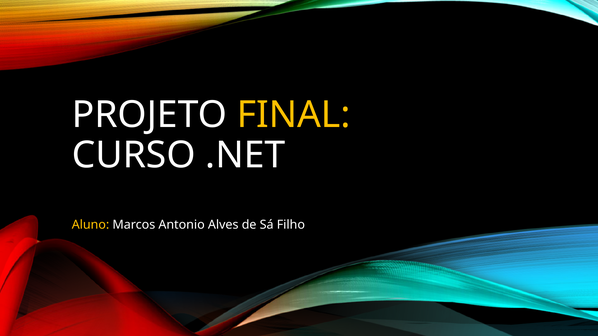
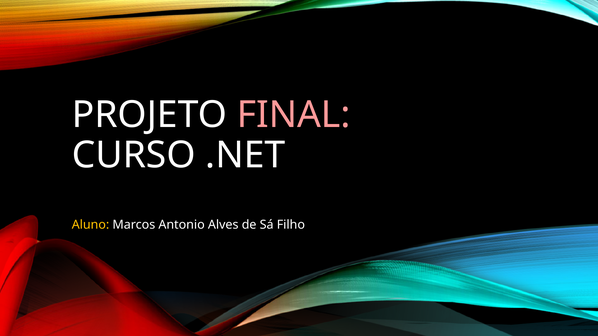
FINAL colour: yellow -> pink (294, 115)
